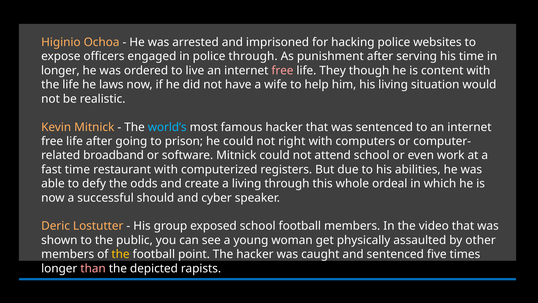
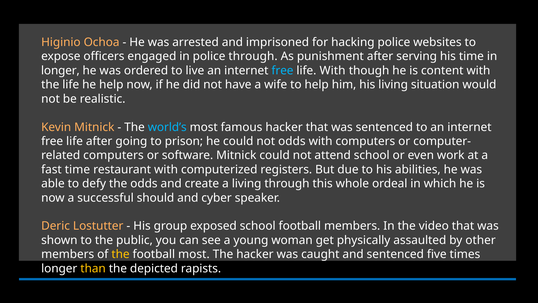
free colour: pink -> light blue (282, 70)
life They: They -> With (333, 70)
he laws: laws -> help (111, 85)
not right: right -> odds (292, 141)
broadband: broadband -> computers (113, 155)
football point: point -> most (194, 254)
than colour: pink -> yellow (93, 268)
